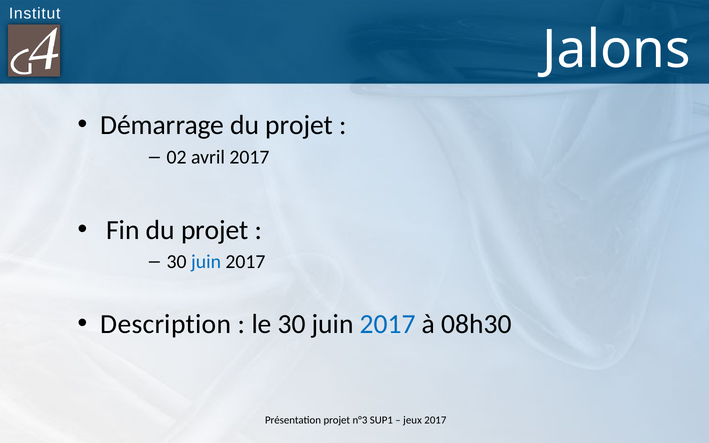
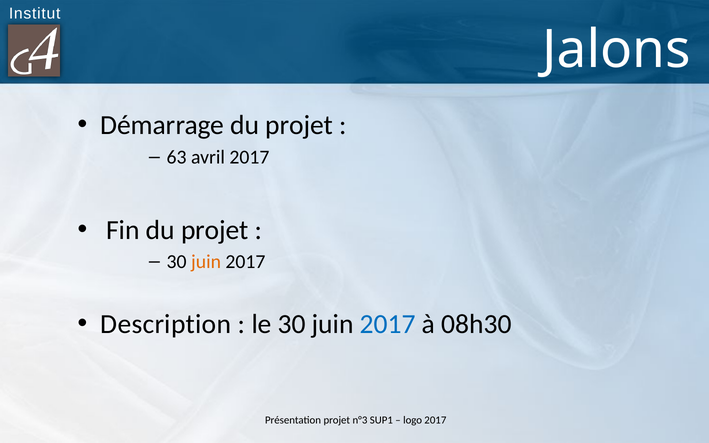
02: 02 -> 63 (177, 157)
juin colour: blue -> orange (206, 262)
jeux: jeux -> logo (413, 420)
